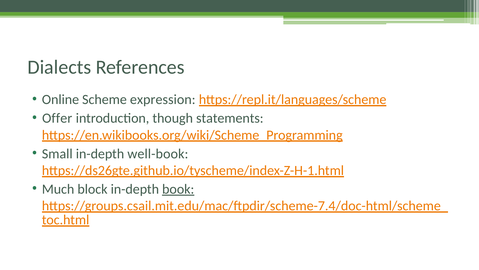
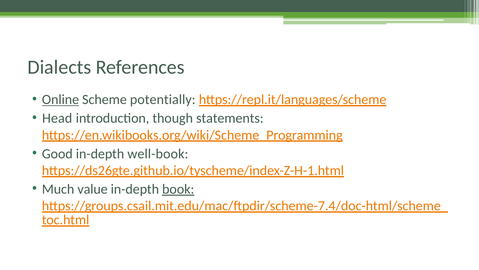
Online underline: none -> present (60, 99)
expression: expression -> potentially (163, 99)
Offer: Offer -> Head (57, 118)
Small: Small -> Good (57, 153)
block: block -> value (93, 189)
